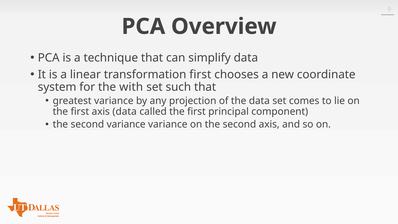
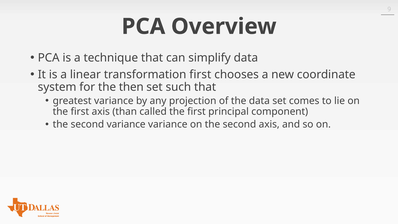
with: with -> then (131, 87)
axis data: data -> than (125, 111)
